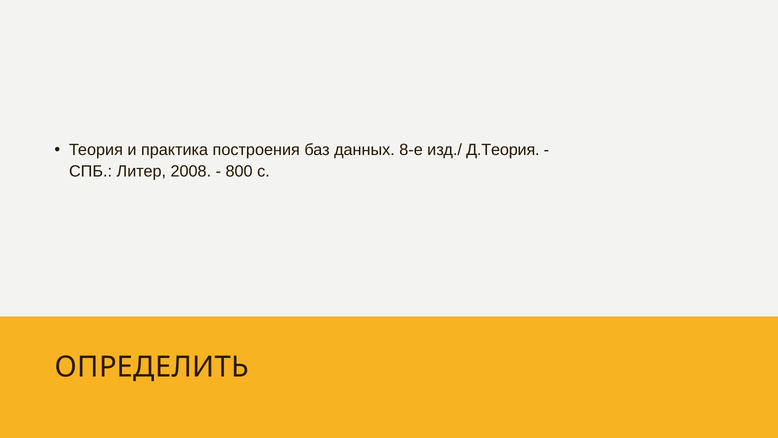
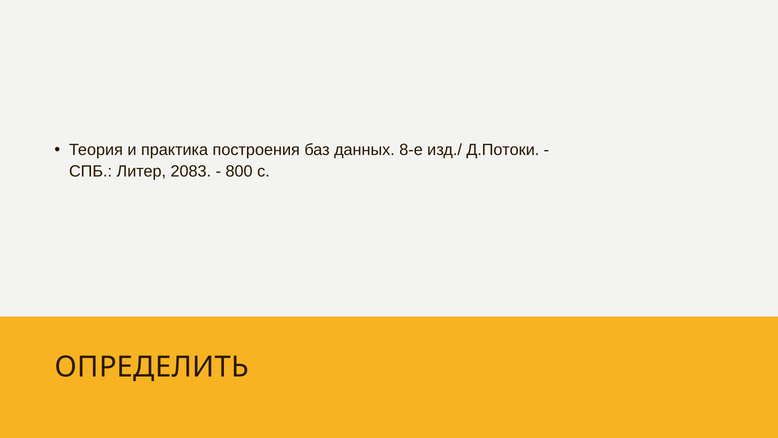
Д.Теория: Д.Теория -> Д.Потоки (503, 150)
2008: 2008 -> 2083 (191, 171)
